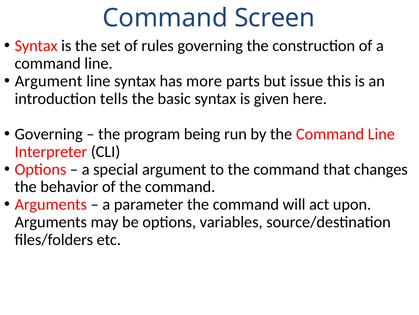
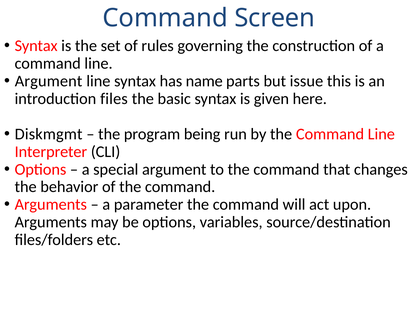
more: more -> name (204, 81)
tells: tells -> files (114, 98)
Governing: Governing -> Diskmgmt (49, 134)
